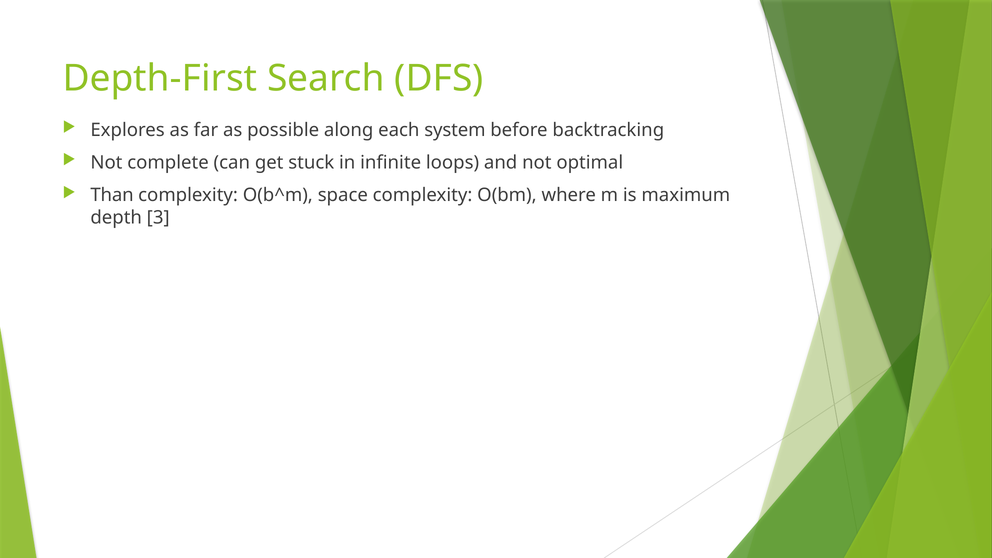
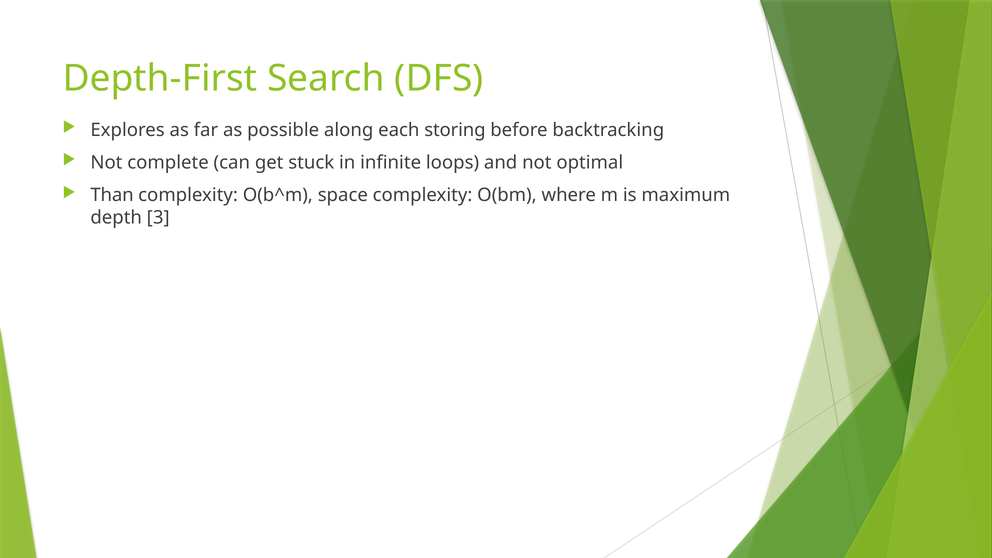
system: system -> storing (455, 130)
